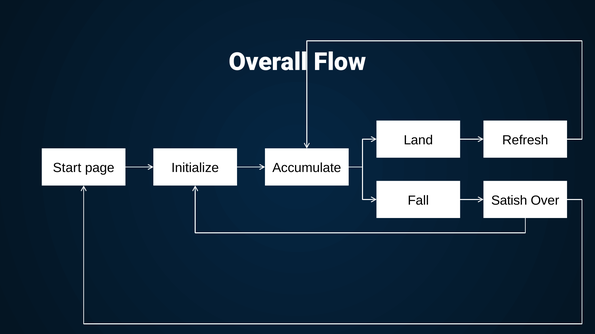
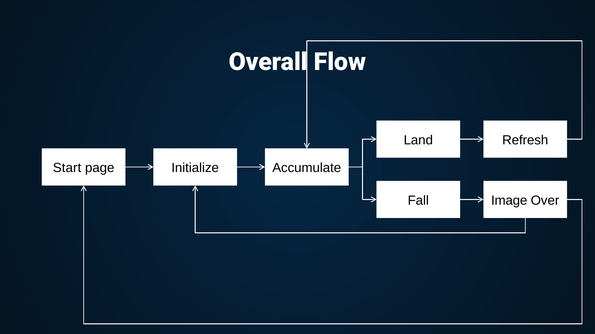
Satish: Satish -> Image (509, 201)
